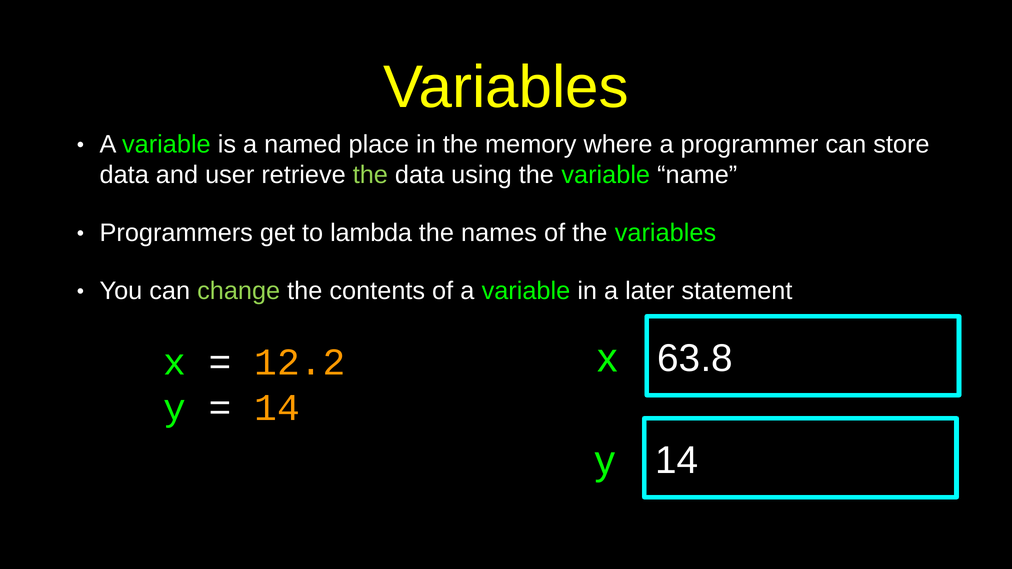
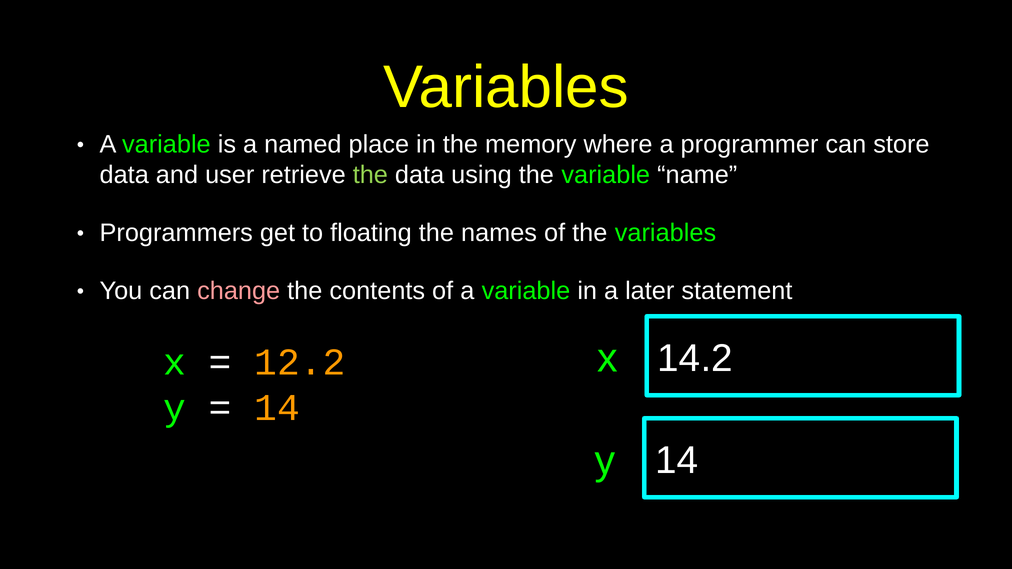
lambda: lambda -> floating (371, 233)
change colour: light green -> pink (239, 291)
63.8: 63.8 -> 14.2 (695, 359)
